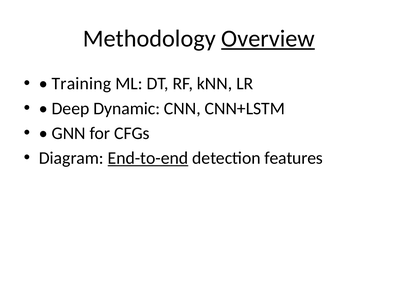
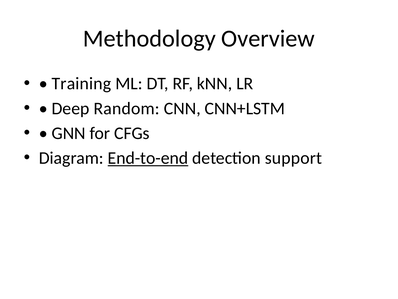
Overview underline: present -> none (268, 39)
Dynamic: Dynamic -> Random (127, 108)
features: features -> support (293, 158)
